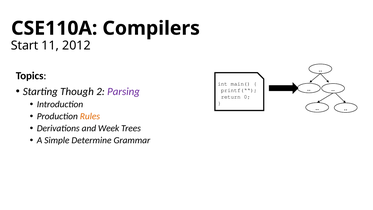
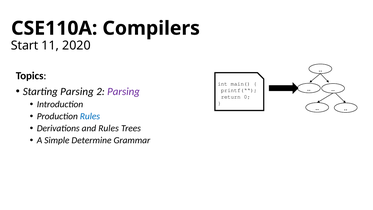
2012: 2012 -> 2020 (76, 46)
Starting Though: Though -> Parsing (77, 91)
Rules colour: orange -> blue (90, 116)
and Week: Week -> Rules (109, 128)
